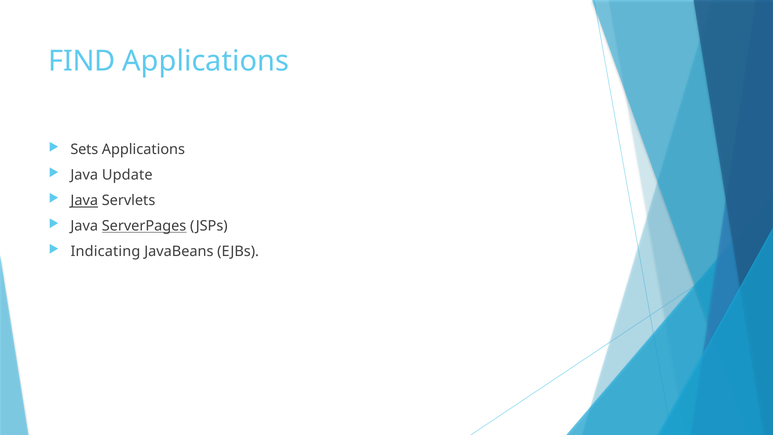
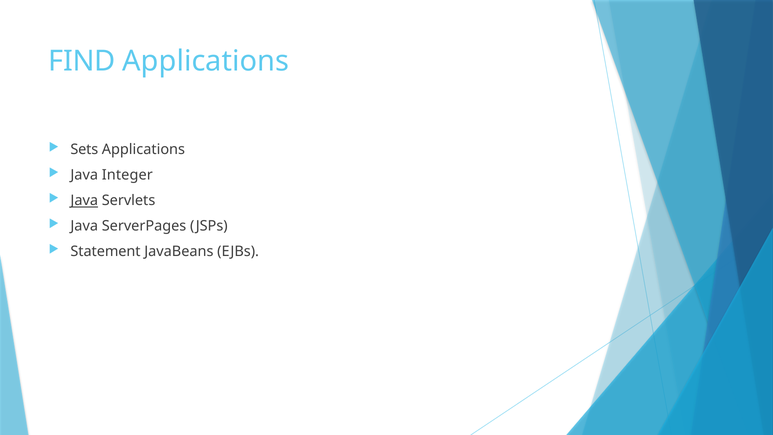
Update: Update -> Integer (127, 175)
ServerPages underline: present -> none (144, 226)
Indicating: Indicating -> Statement (106, 251)
